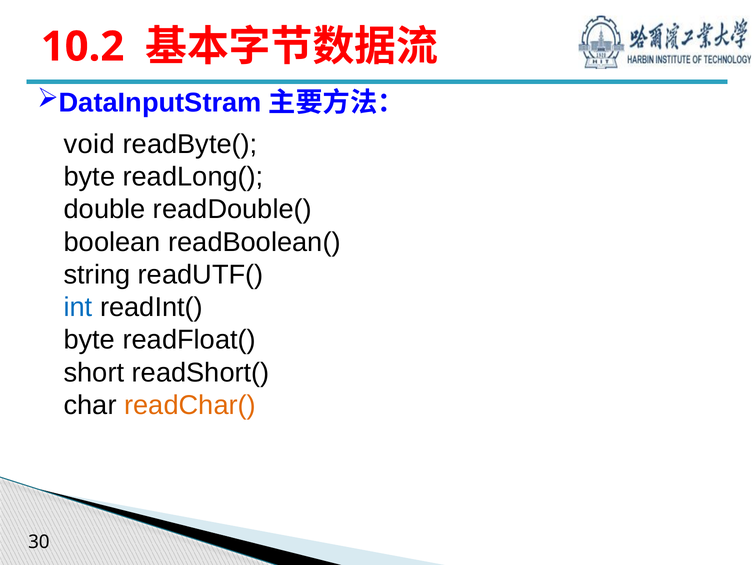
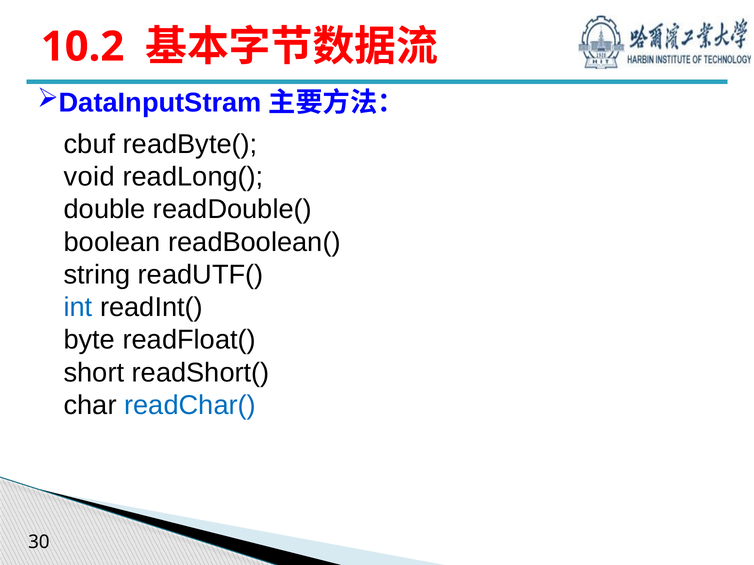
void: void -> cbuf (89, 144)
byte: byte -> void (89, 177)
readChar( colour: orange -> blue (190, 406)
